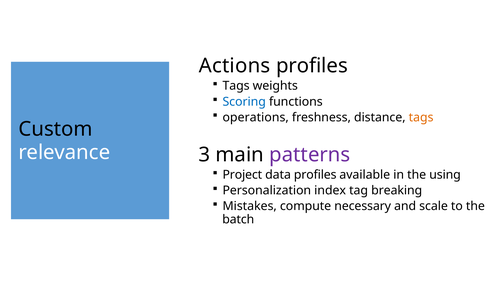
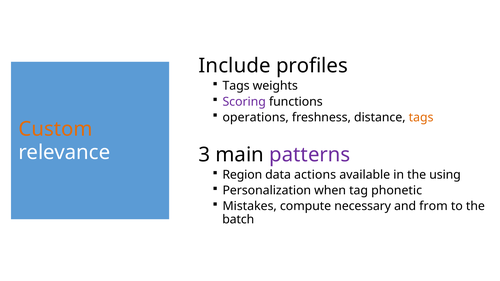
Actions: Actions -> Include (235, 66)
Scoring colour: blue -> purple (244, 102)
Custom colour: black -> orange (56, 129)
Project: Project -> Region (242, 175)
data profiles: profiles -> actions (315, 175)
index: index -> when (330, 191)
breaking: breaking -> phonetic (397, 191)
scale: scale -> from (433, 206)
